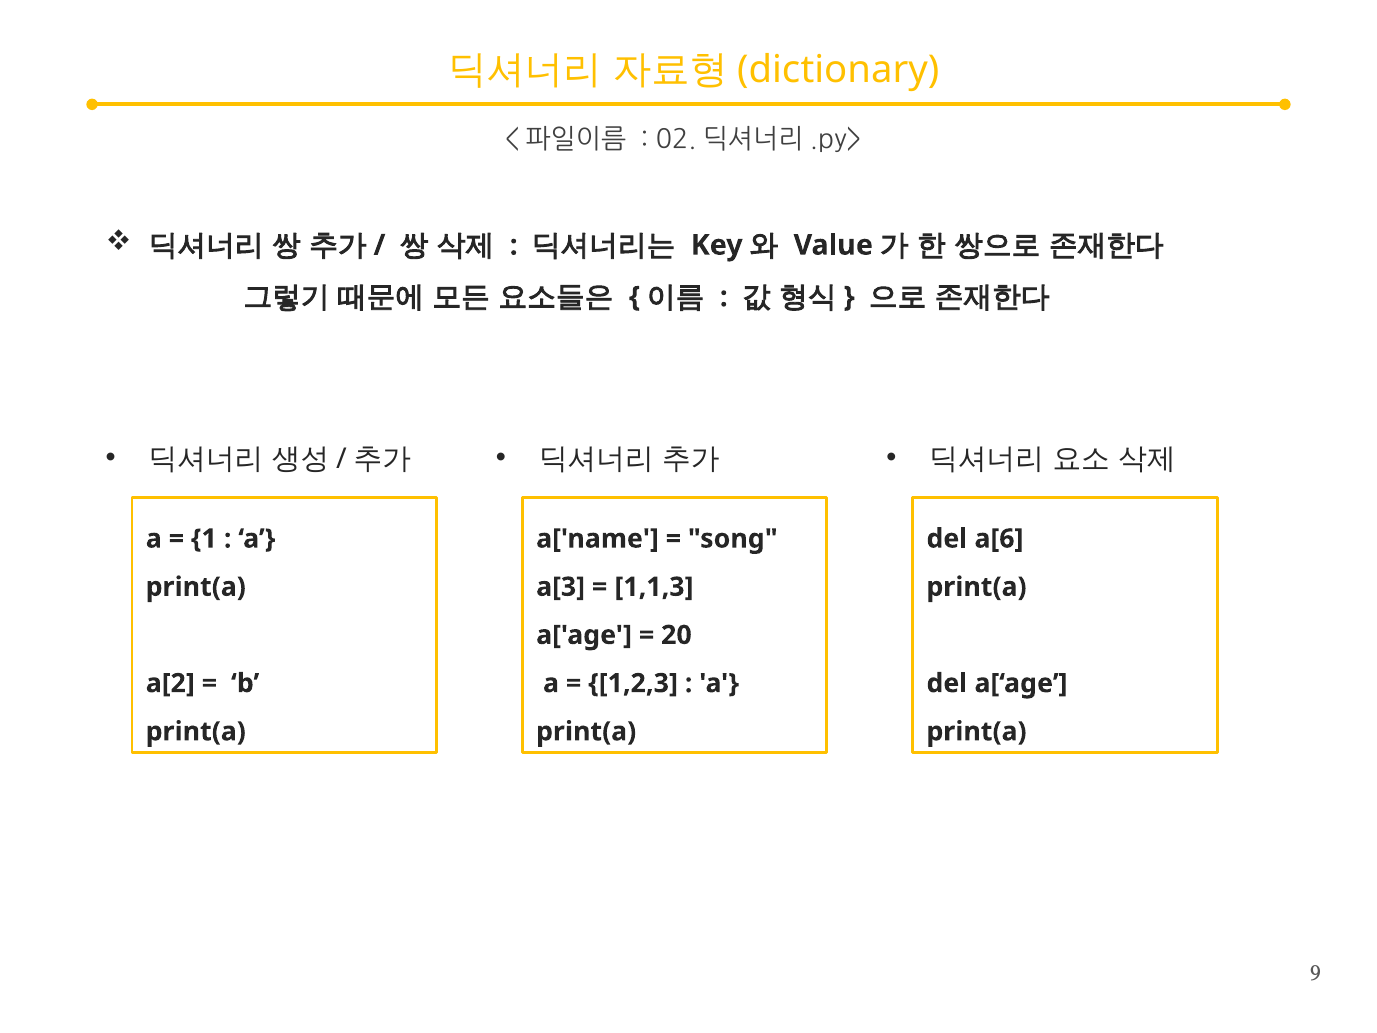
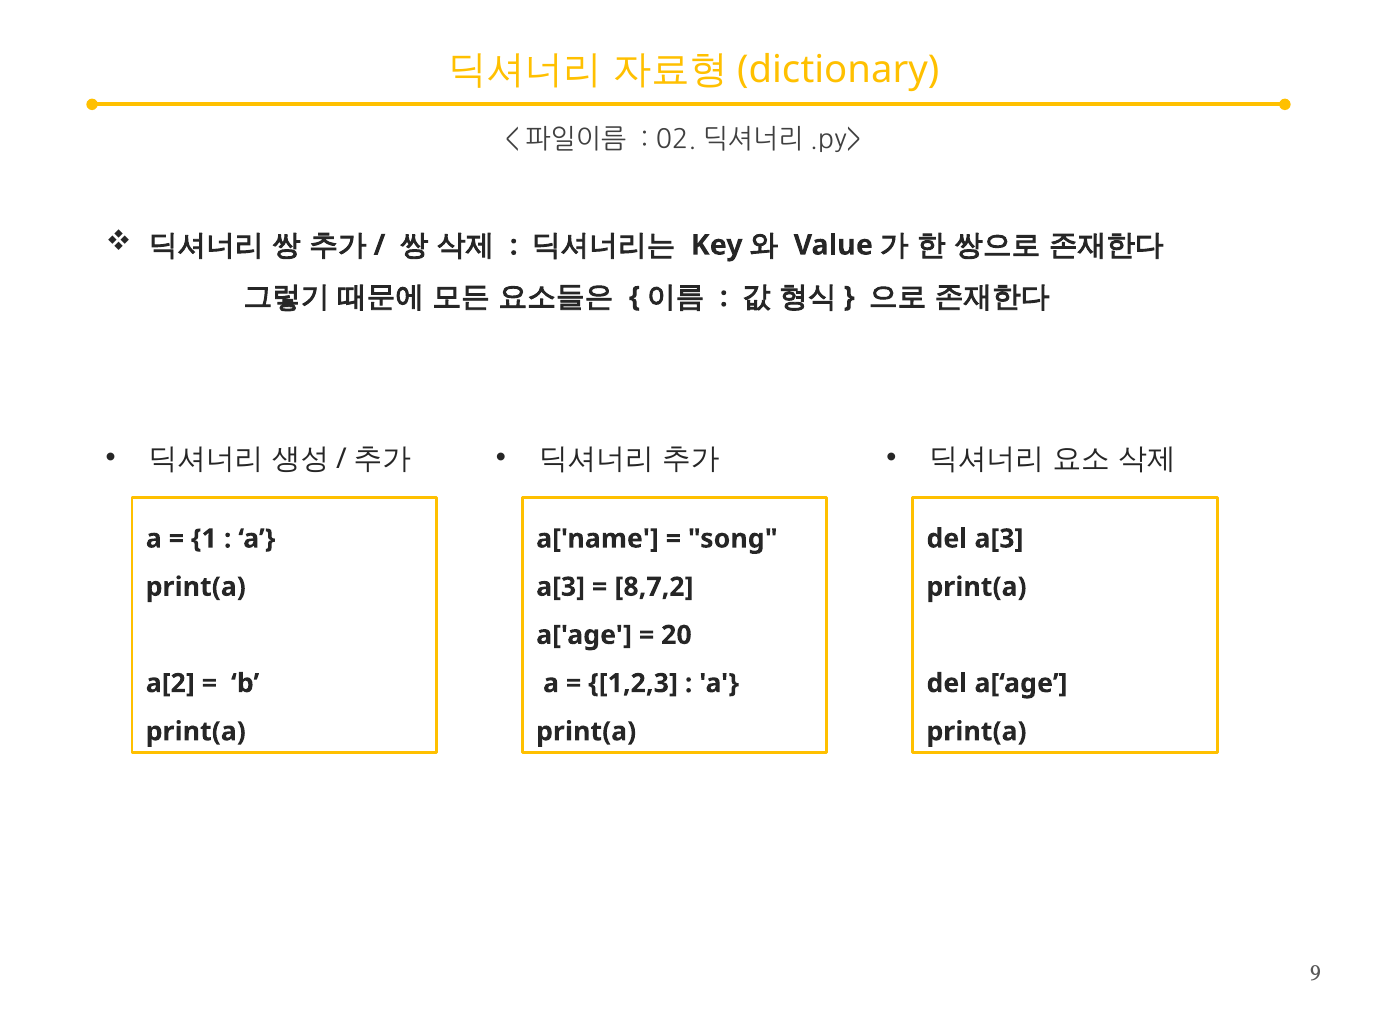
del a[6: a[6 -> a[3 (999, 539)
1,1,3: 1,1,3 -> 8,7,2 (654, 587)
